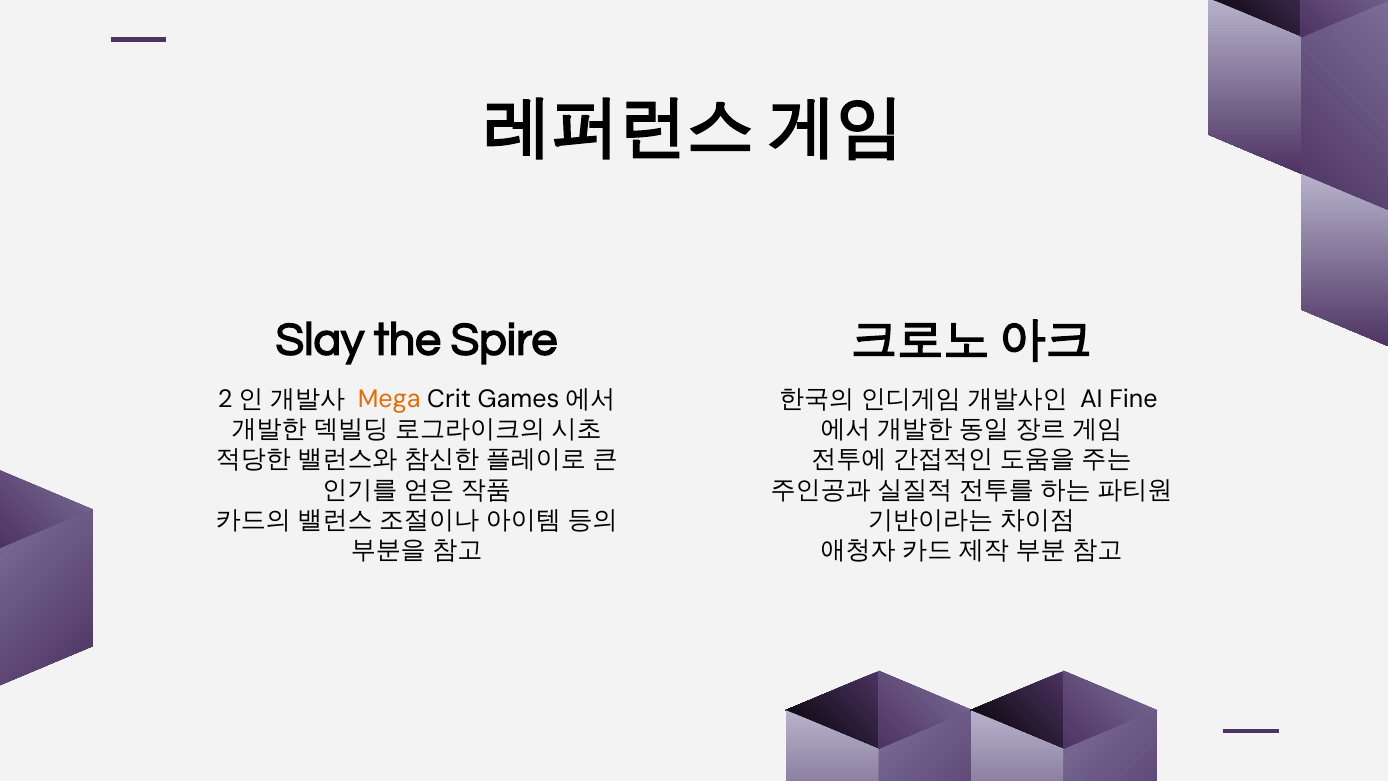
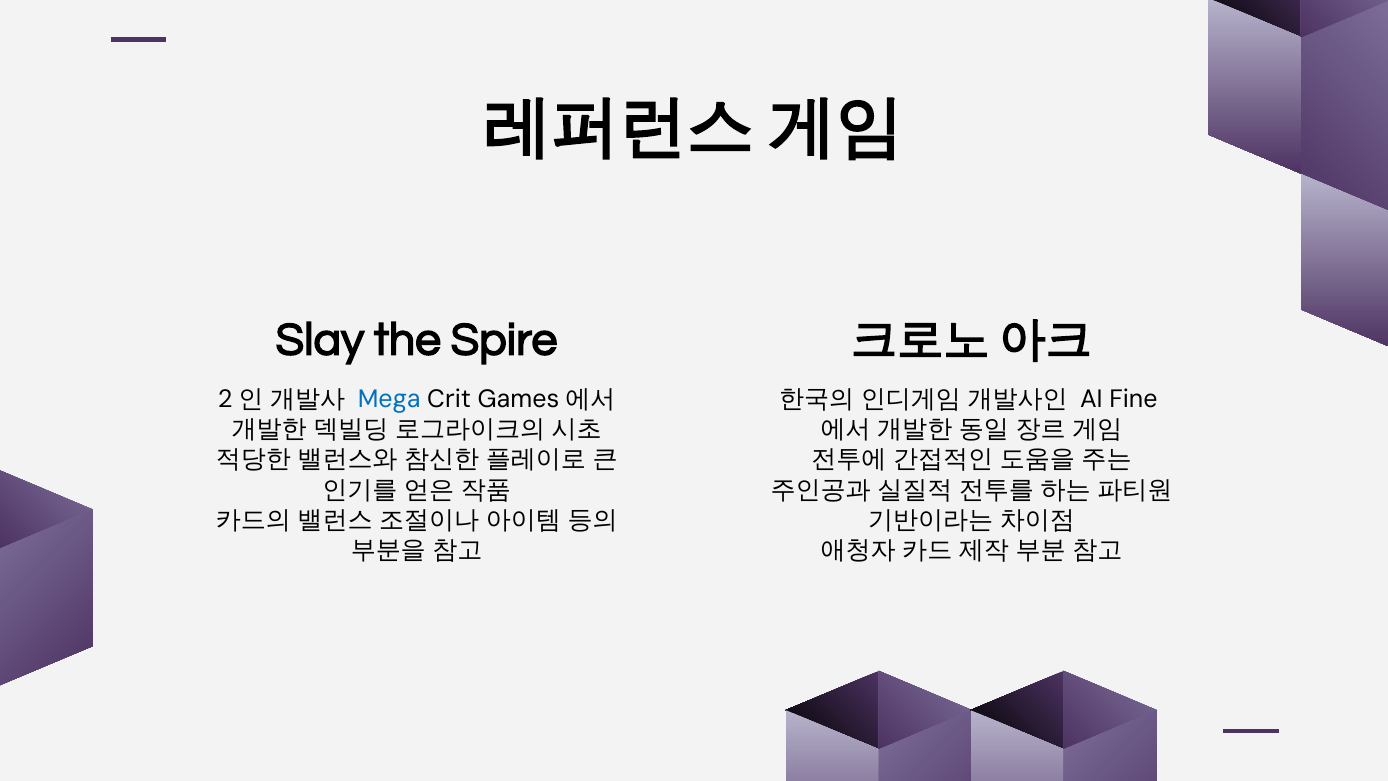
Mega colour: orange -> blue (389, 399)
